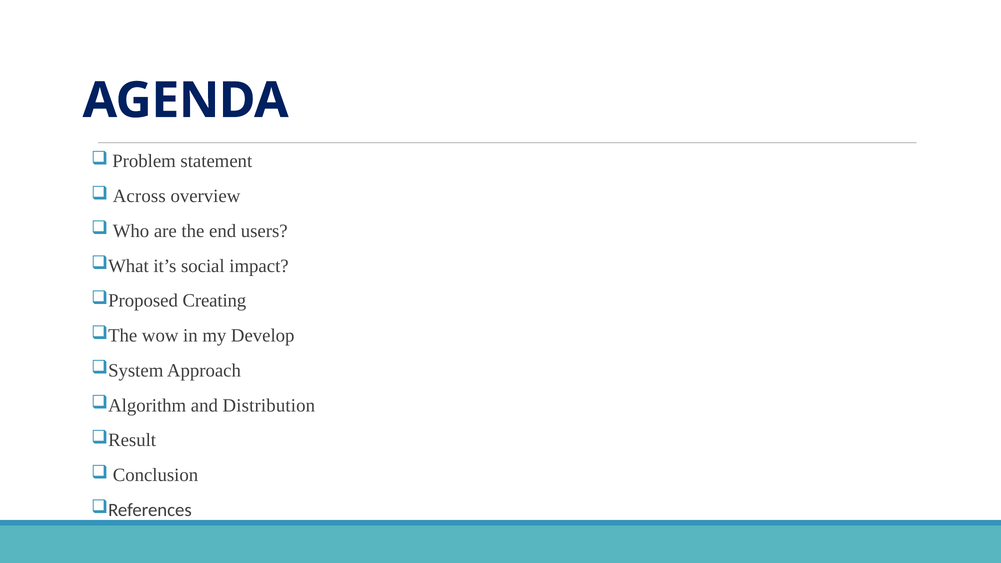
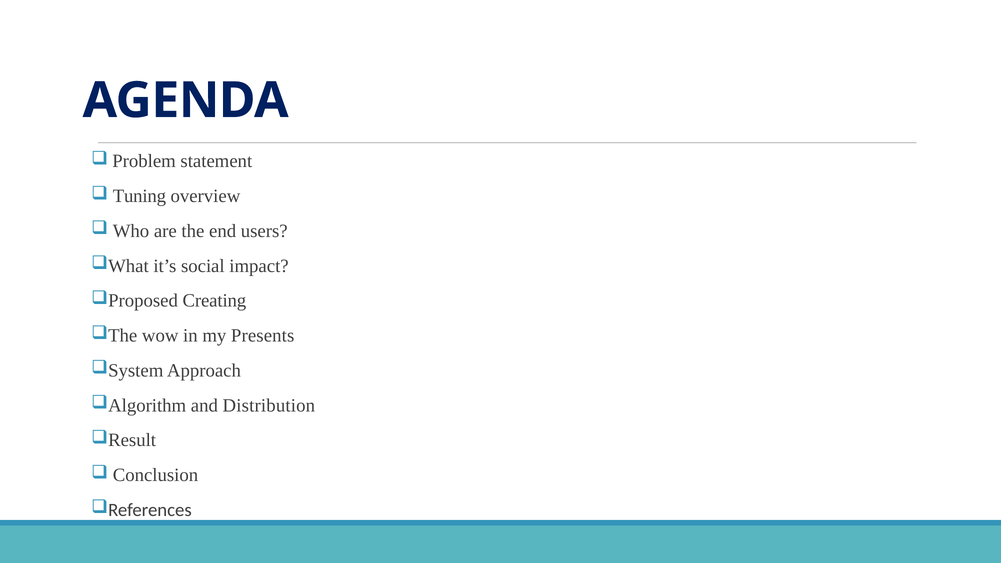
Across: Across -> Tuning (139, 196)
Develop: Develop -> Presents (263, 336)
